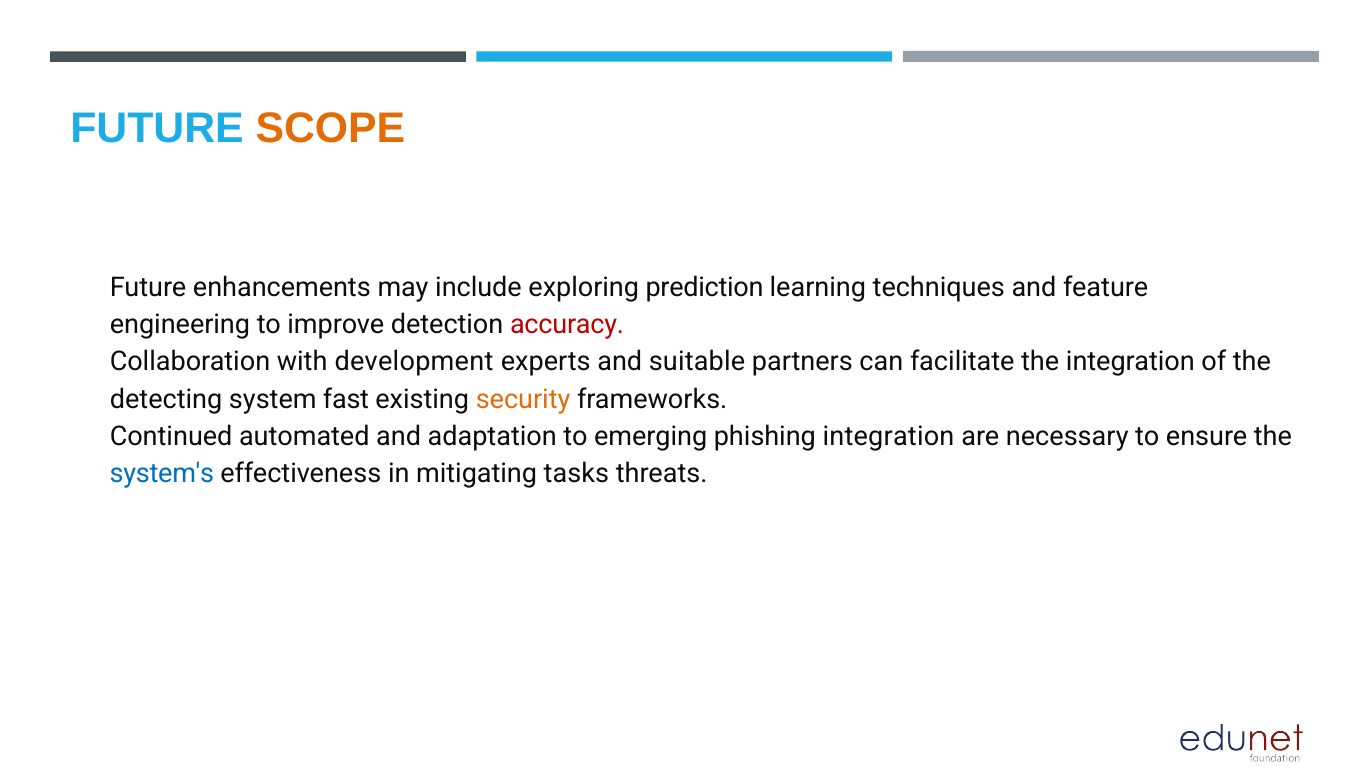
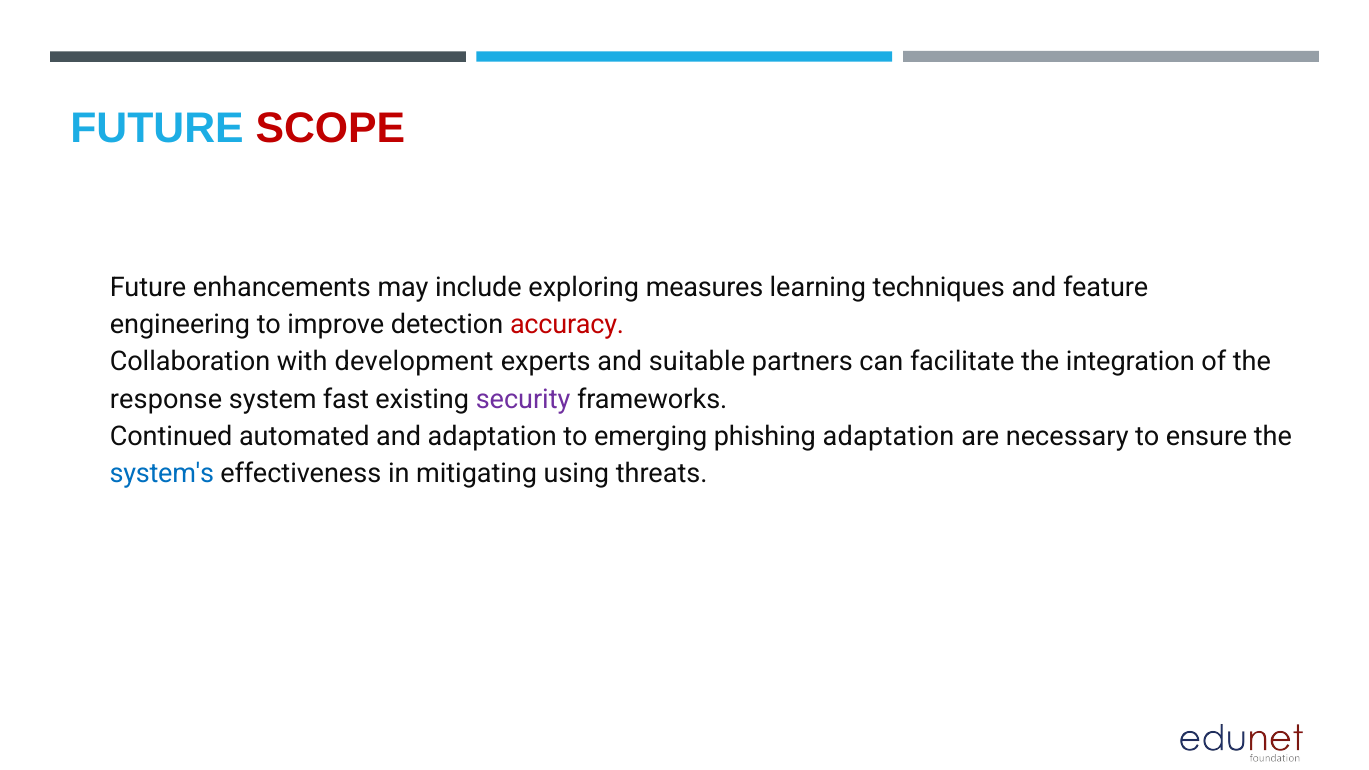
SCOPE colour: orange -> red (330, 129)
prediction: prediction -> measures (705, 287)
detecting: detecting -> response (166, 399)
security colour: orange -> purple (523, 399)
phishing integration: integration -> adaptation (888, 437)
tasks: tasks -> using (576, 474)
